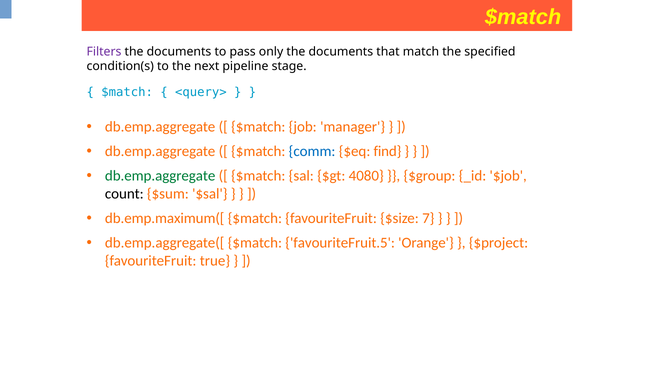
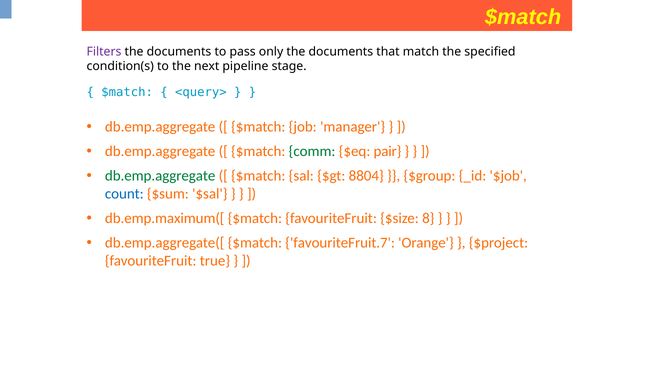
comm colour: blue -> green (312, 151)
find: find -> pair (387, 151)
4080: 4080 -> 8804 (366, 176)
count colour: black -> blue (124, 194)
7: 7 -> 8 (428, 218)
favouriteFruit.5: favouriteFruit.5 -> favouriteFruit.7 (340, 243)
